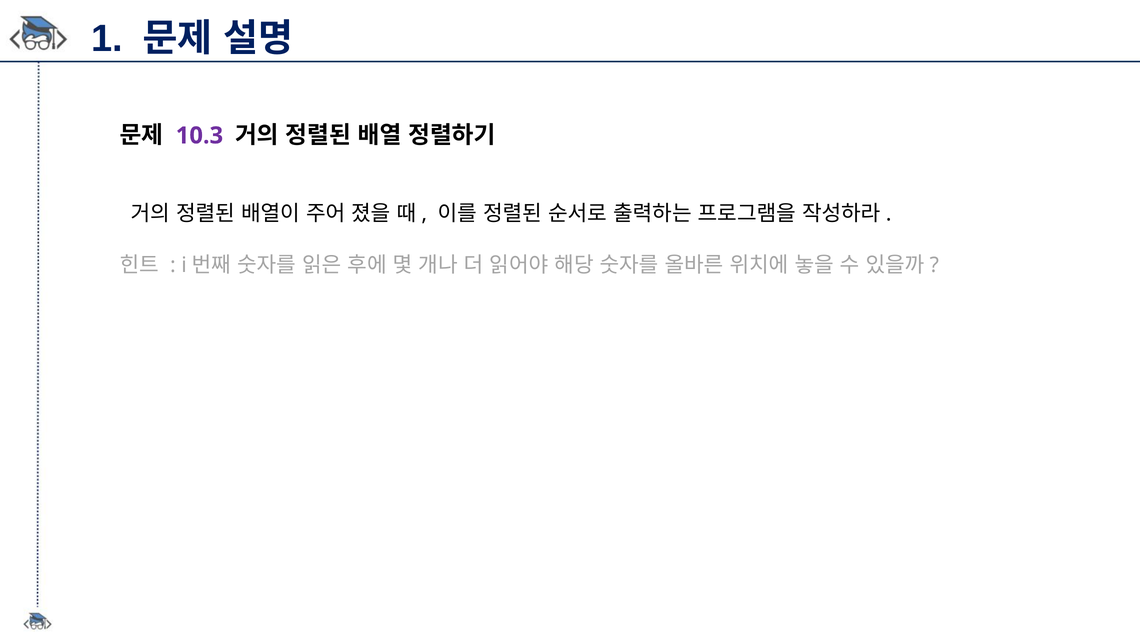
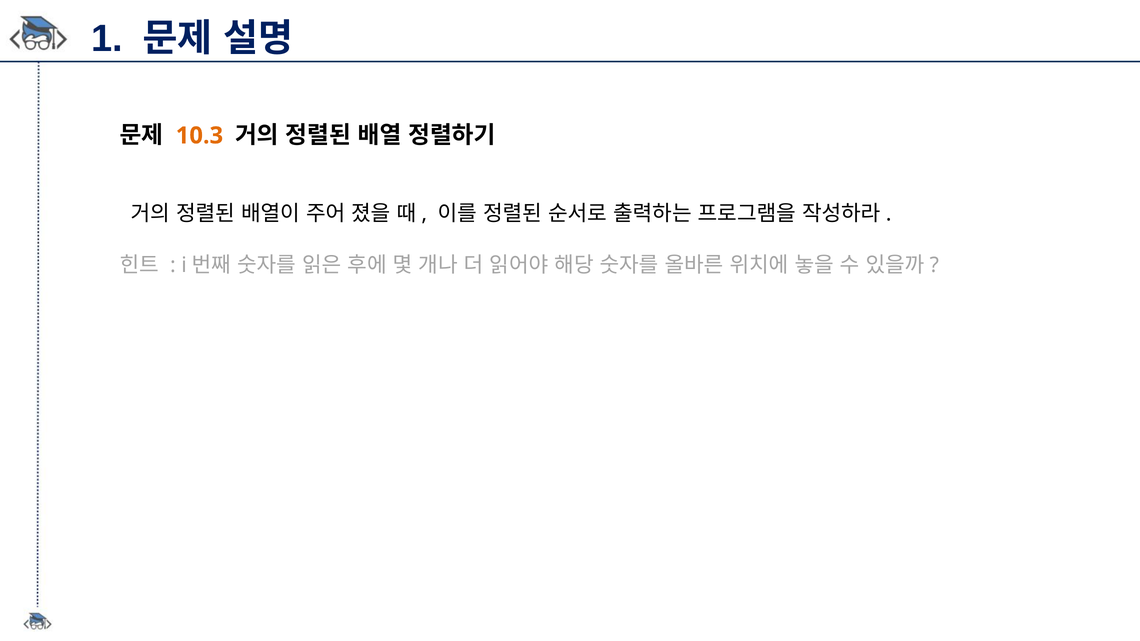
10.3 colour: purple -> orange (199, 136)
